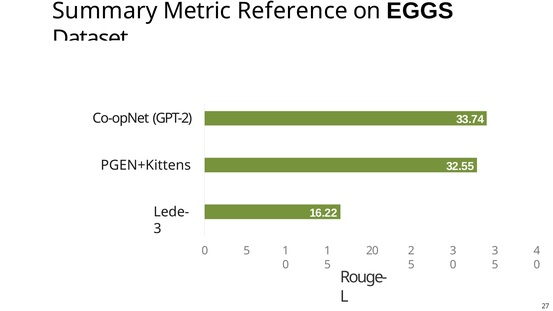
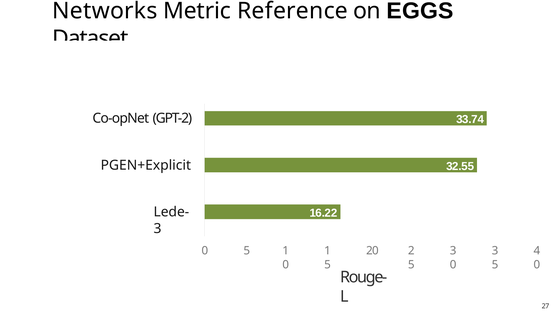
Summary: Summary -> Networks (105, 11)
PGEN+Kittens: PGEN+Kittens -> PGEN+Explicit (146, 165)
